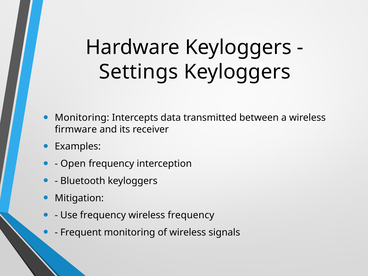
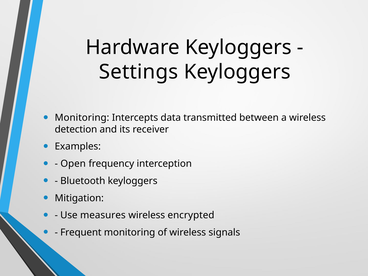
firmware: firmware -> detection (76, 129)
Use frequency: frequency -> measures (103, 215)
wireless frequency: frequency -> encrypted (191, 215)
